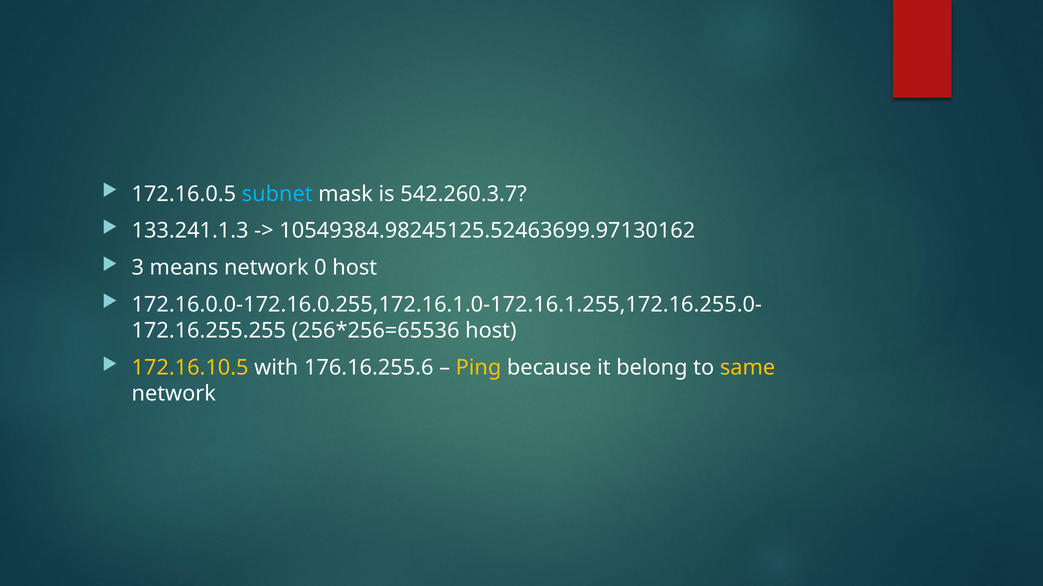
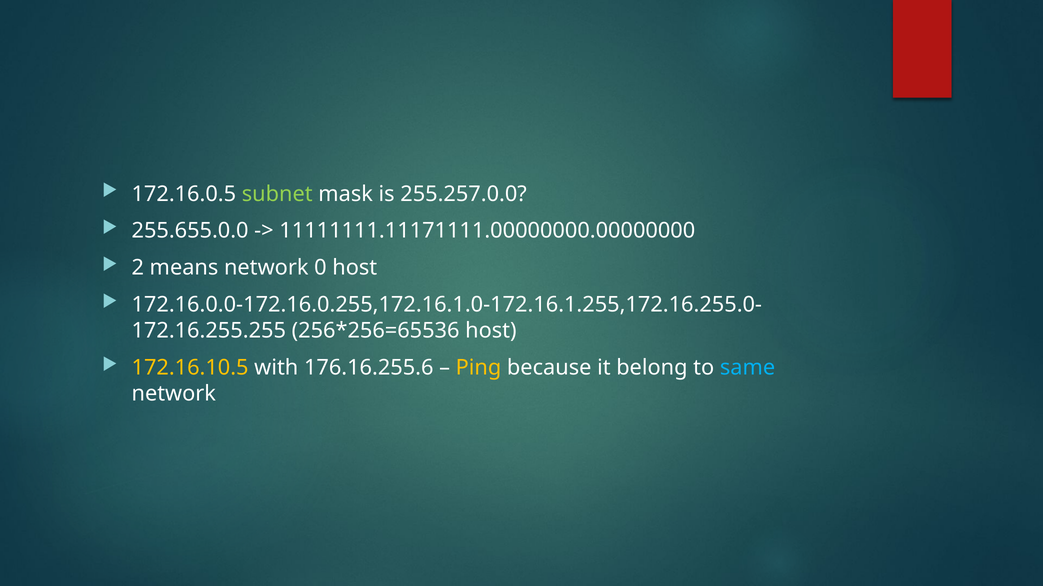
subnet colour: light blue -> light green (277, 194)
542.260.3.7: 542.260.3.7 -> 255.257.0.0 (464, 194)
133.241.1.3: 133.241.1.3 -> 255.655.0.0 (190, 231)
10549384.98245125.52463699.97130162: 10549384.98245125.52463699.97130162 -> 11111111.11171111.00000000.00000000 (487, 231)
3: 3 -> 2 (138, 268)
same colour: yellow -> light blue (748, 368)
